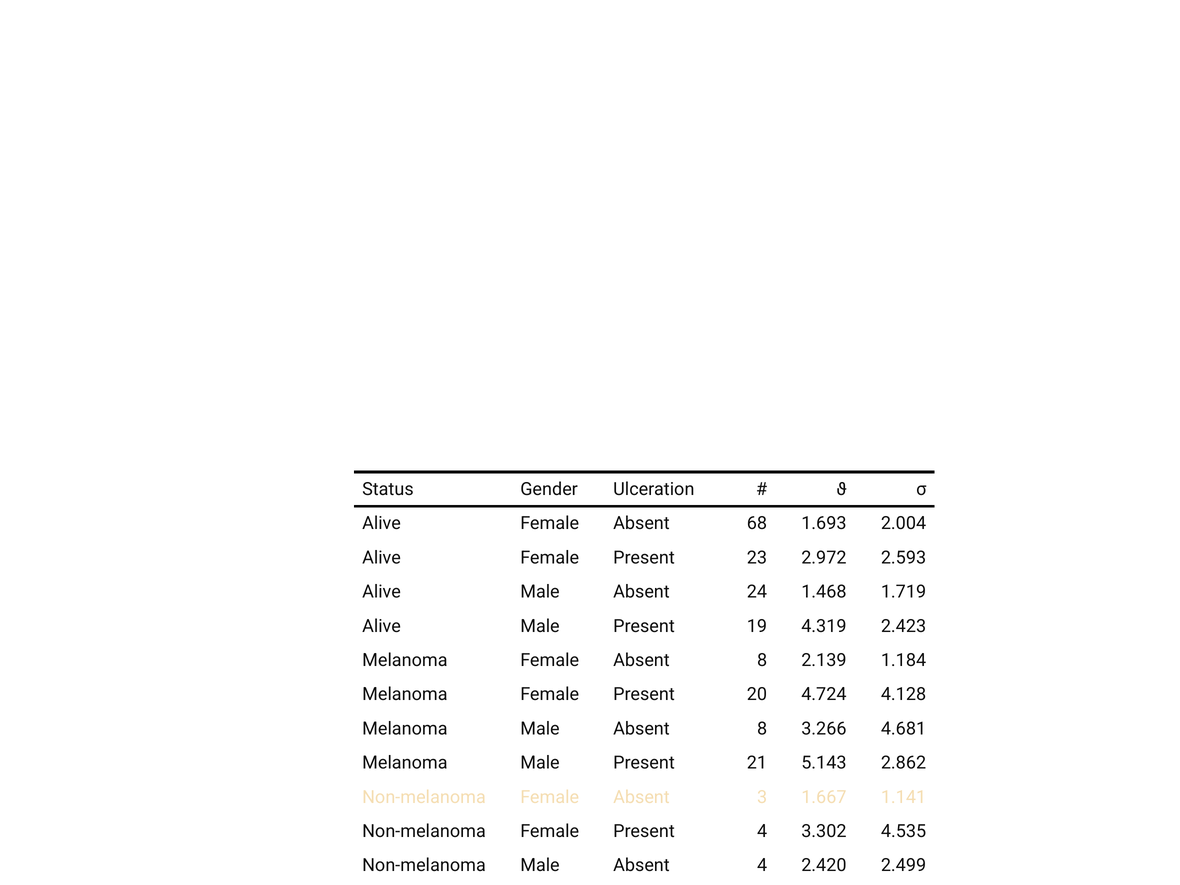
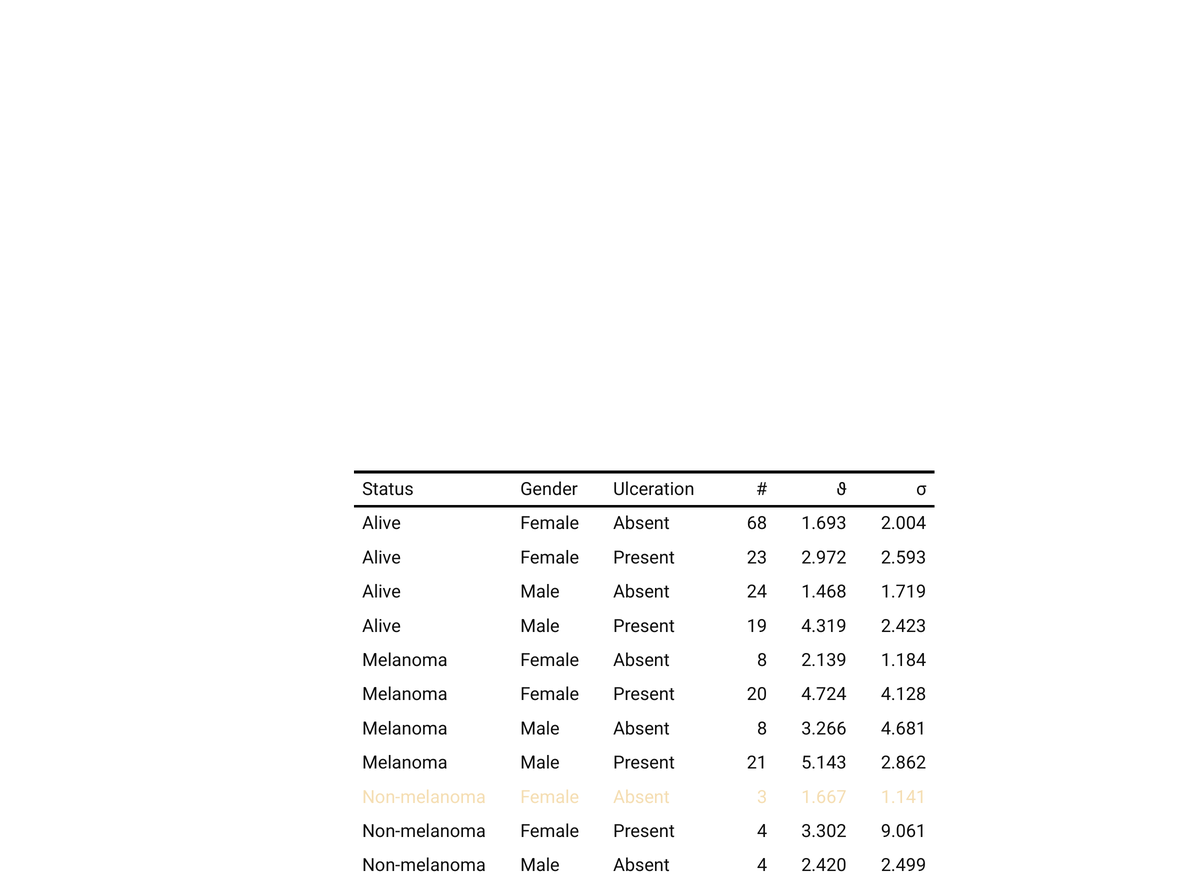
4.535: 4.535 -> 9.061 (904, 831)
